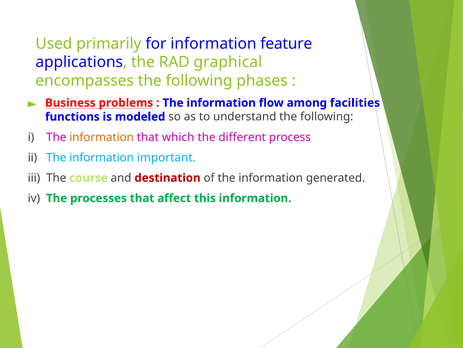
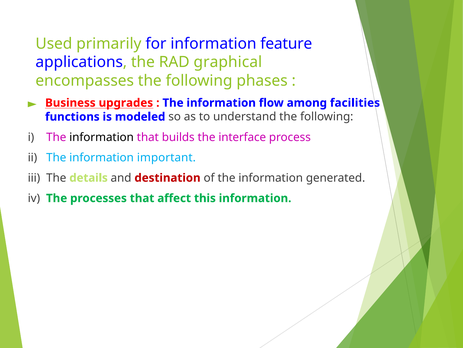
problems: problems -> upgrades (126, 103)
information colour: orange -> black (102, 137)
which: which -> builds (178, 137)
different: different -> interface (242, 137)
course: course -> details (89, 178)
